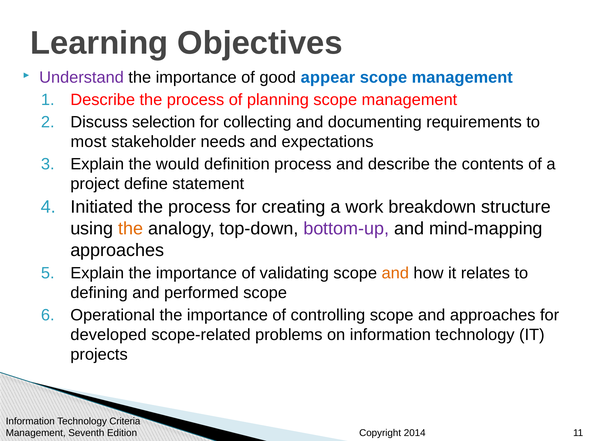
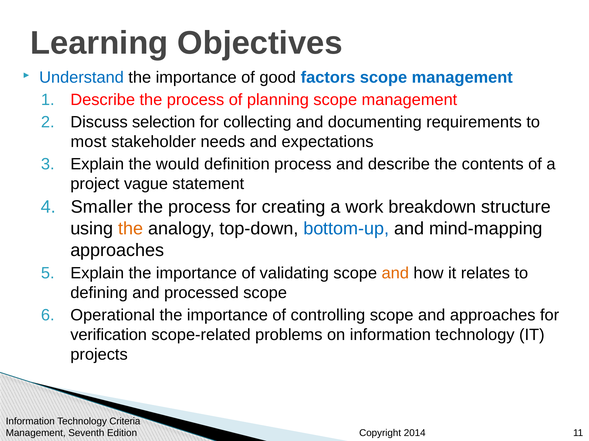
Understand colour: purple -> blue (82, 78)
appear: appear -> factors (328, 78)
define: define -> vague (146, 184)
Initiated: Initiated -> Smaller (102, 207)
bottom-up colour: purple -> blue (346, 229)
performed: performed -> processed (201, 293)
developed: developed -> verification (109, 335)
